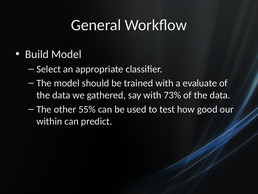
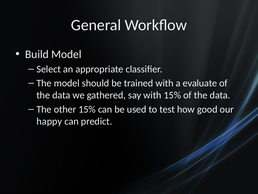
with 73%: 73% -> 15% (172, 95)
other 55%: 55% -> 15% (87, 109)
within: within -> happy (49, 121)
